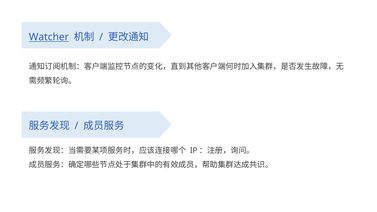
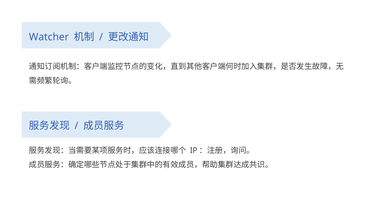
Watcher underline: present -> none (49, 37)
